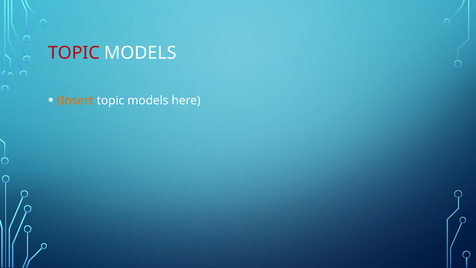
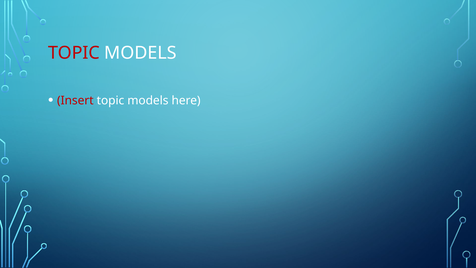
Insert colour: orange -> red (75, 100)
